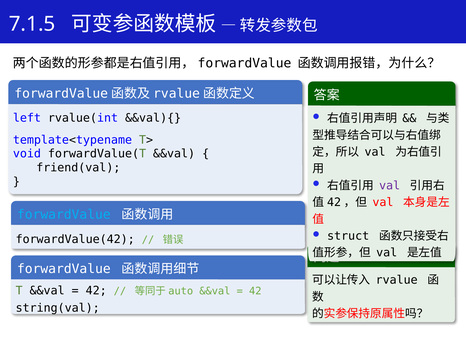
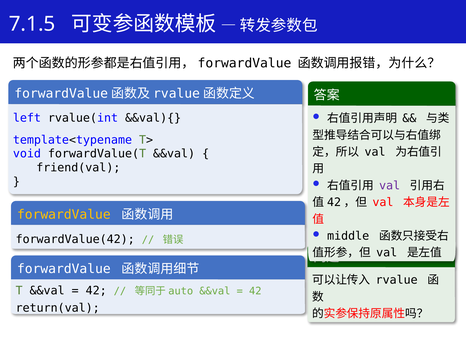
forwardValue colour: light blue -> yellow (64, 215)
struct: struct -> middle (348, 236)
string(val: string(val -> return(val (58, 308)
